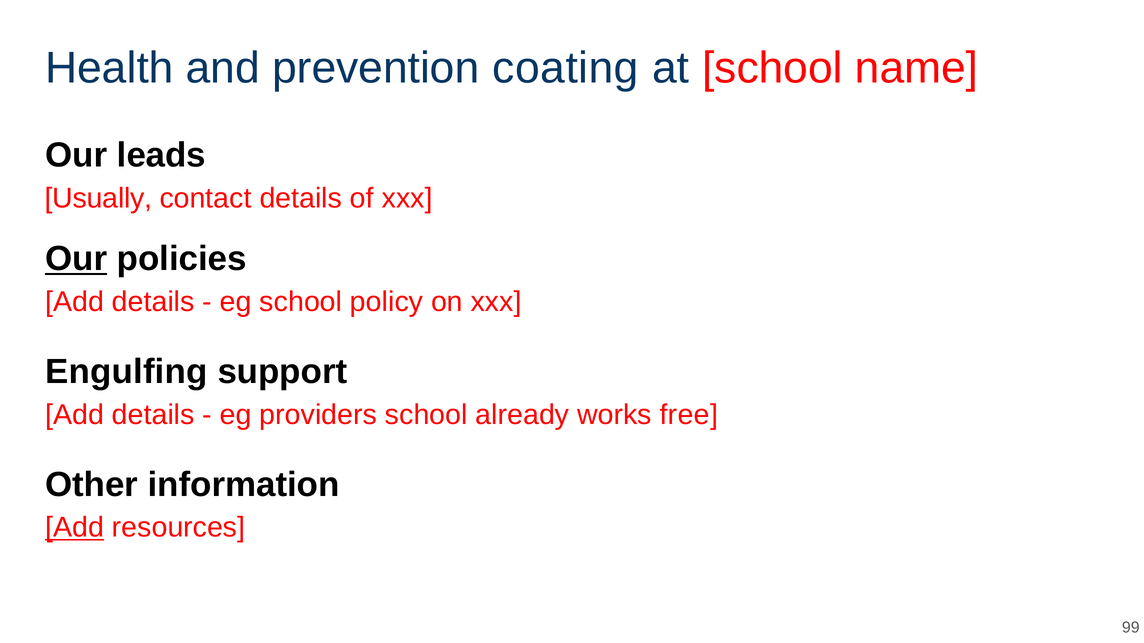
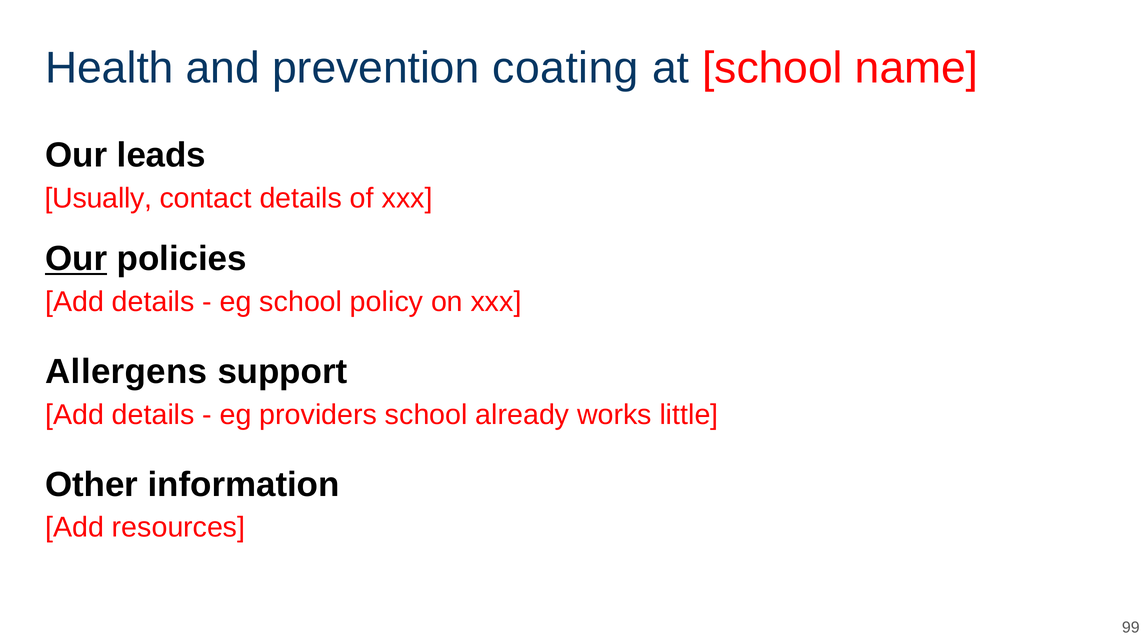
Engulfing: Engulfing -> Allergens (126, 372)
free: free -> little (689, 415)
Add underline: present -> none (75, 528)
